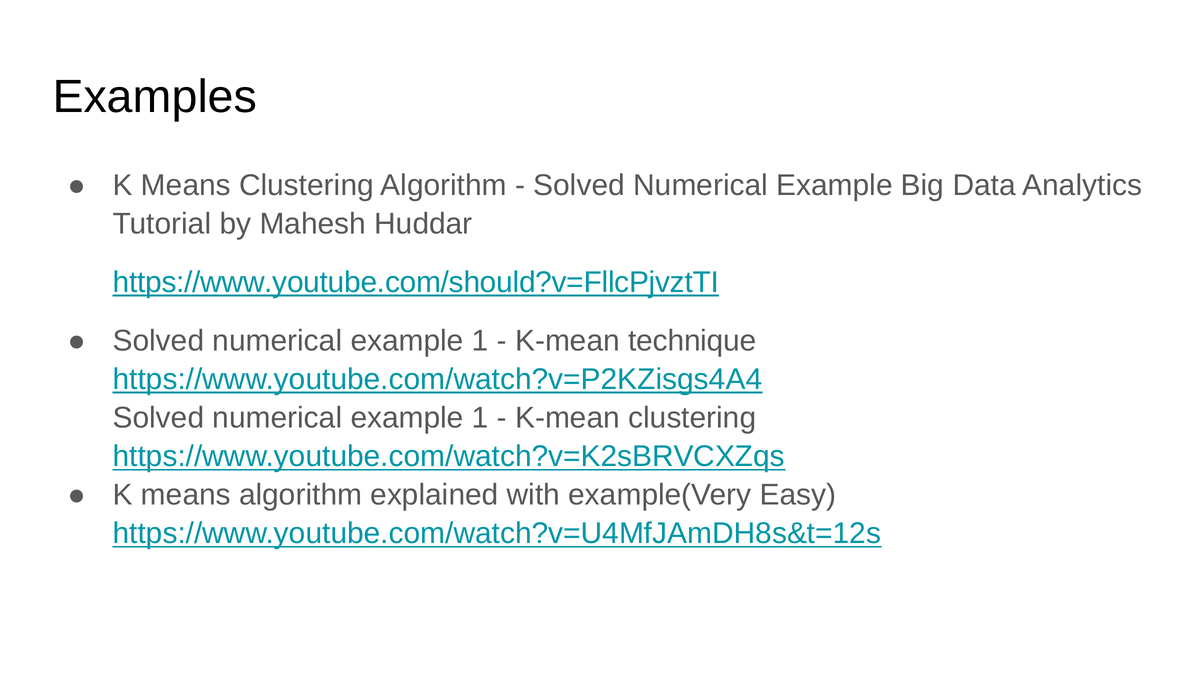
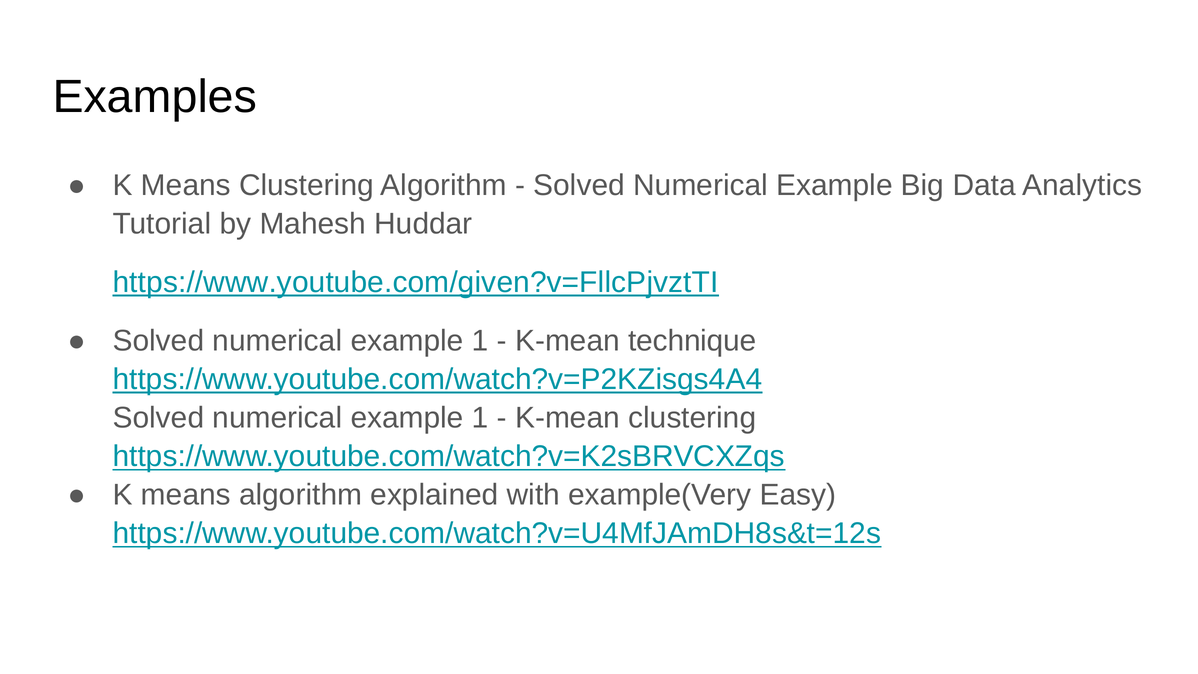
https://www.youtube.com/should?v=FllcPjvztTI: https://www.youtube.com/should?v=FllcPjvztTI -> https://www.youtube.com/given?v=FllcPjvztTI (416, 282)
